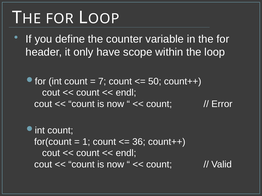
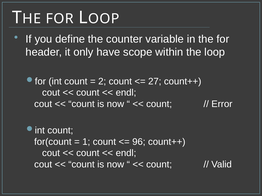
7: 7 -> 2 (102, 82)
50: 50 -> 27 (155, 82)
36: 36 -> 96 (139, 142)
